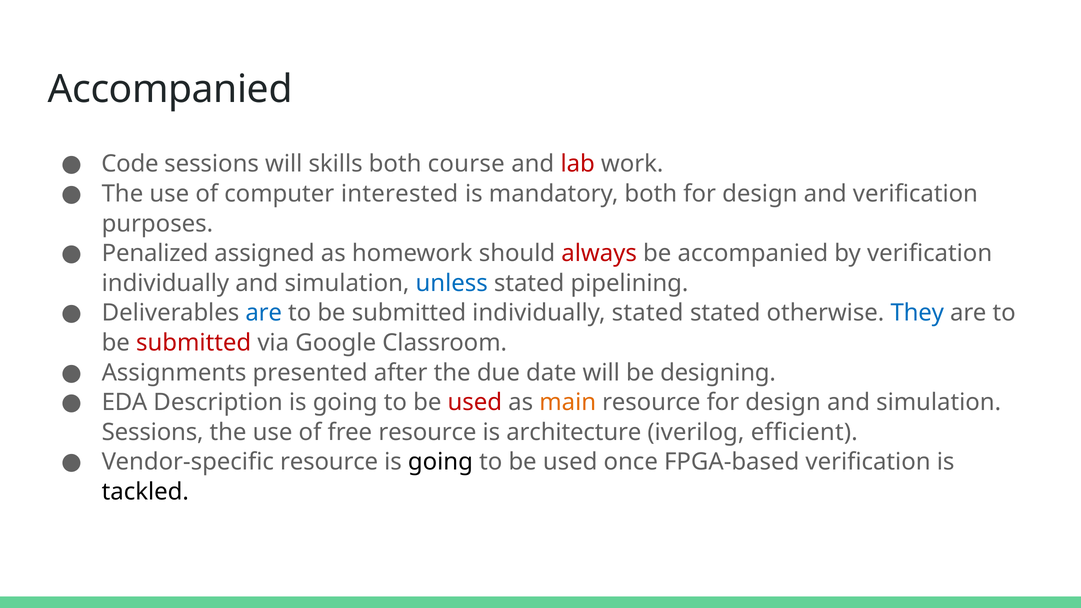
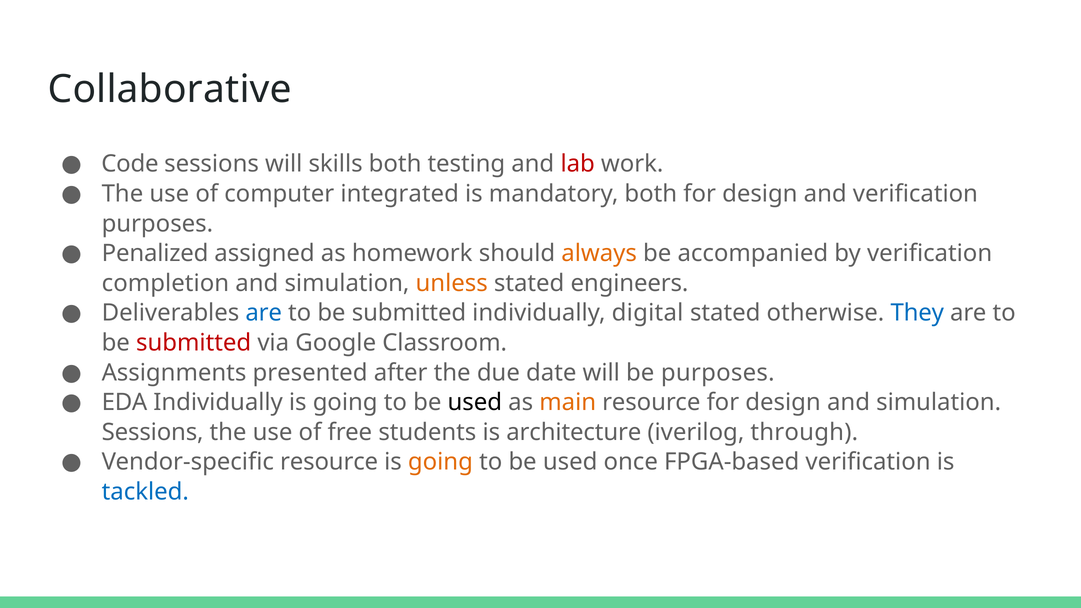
Accompanied: Accompanied -> Collaborative (170, 90)
course: course -> testing (466, 164)
interested: interested -> integrated (400, 194)
always colour: red -> orange (599, 253)
individually: individually -> completion (165, 283)
unless colour: blue -> orange (452, 283)
pipelining: pipelining -> engineers (629, 283)
individually stated: stated -> digital (648, 313)
be designing: designing -> purposes (718, 373)
EDA Description: Description -> Individually (218, 402)
used colour: red -> black (475, 402)
free resource: resource -> students (427, 432)
efficient: efficient -> through (804, 432)
going colour: black -> orange (440, 462)
tackled colour: black -> blue (145, 492)
